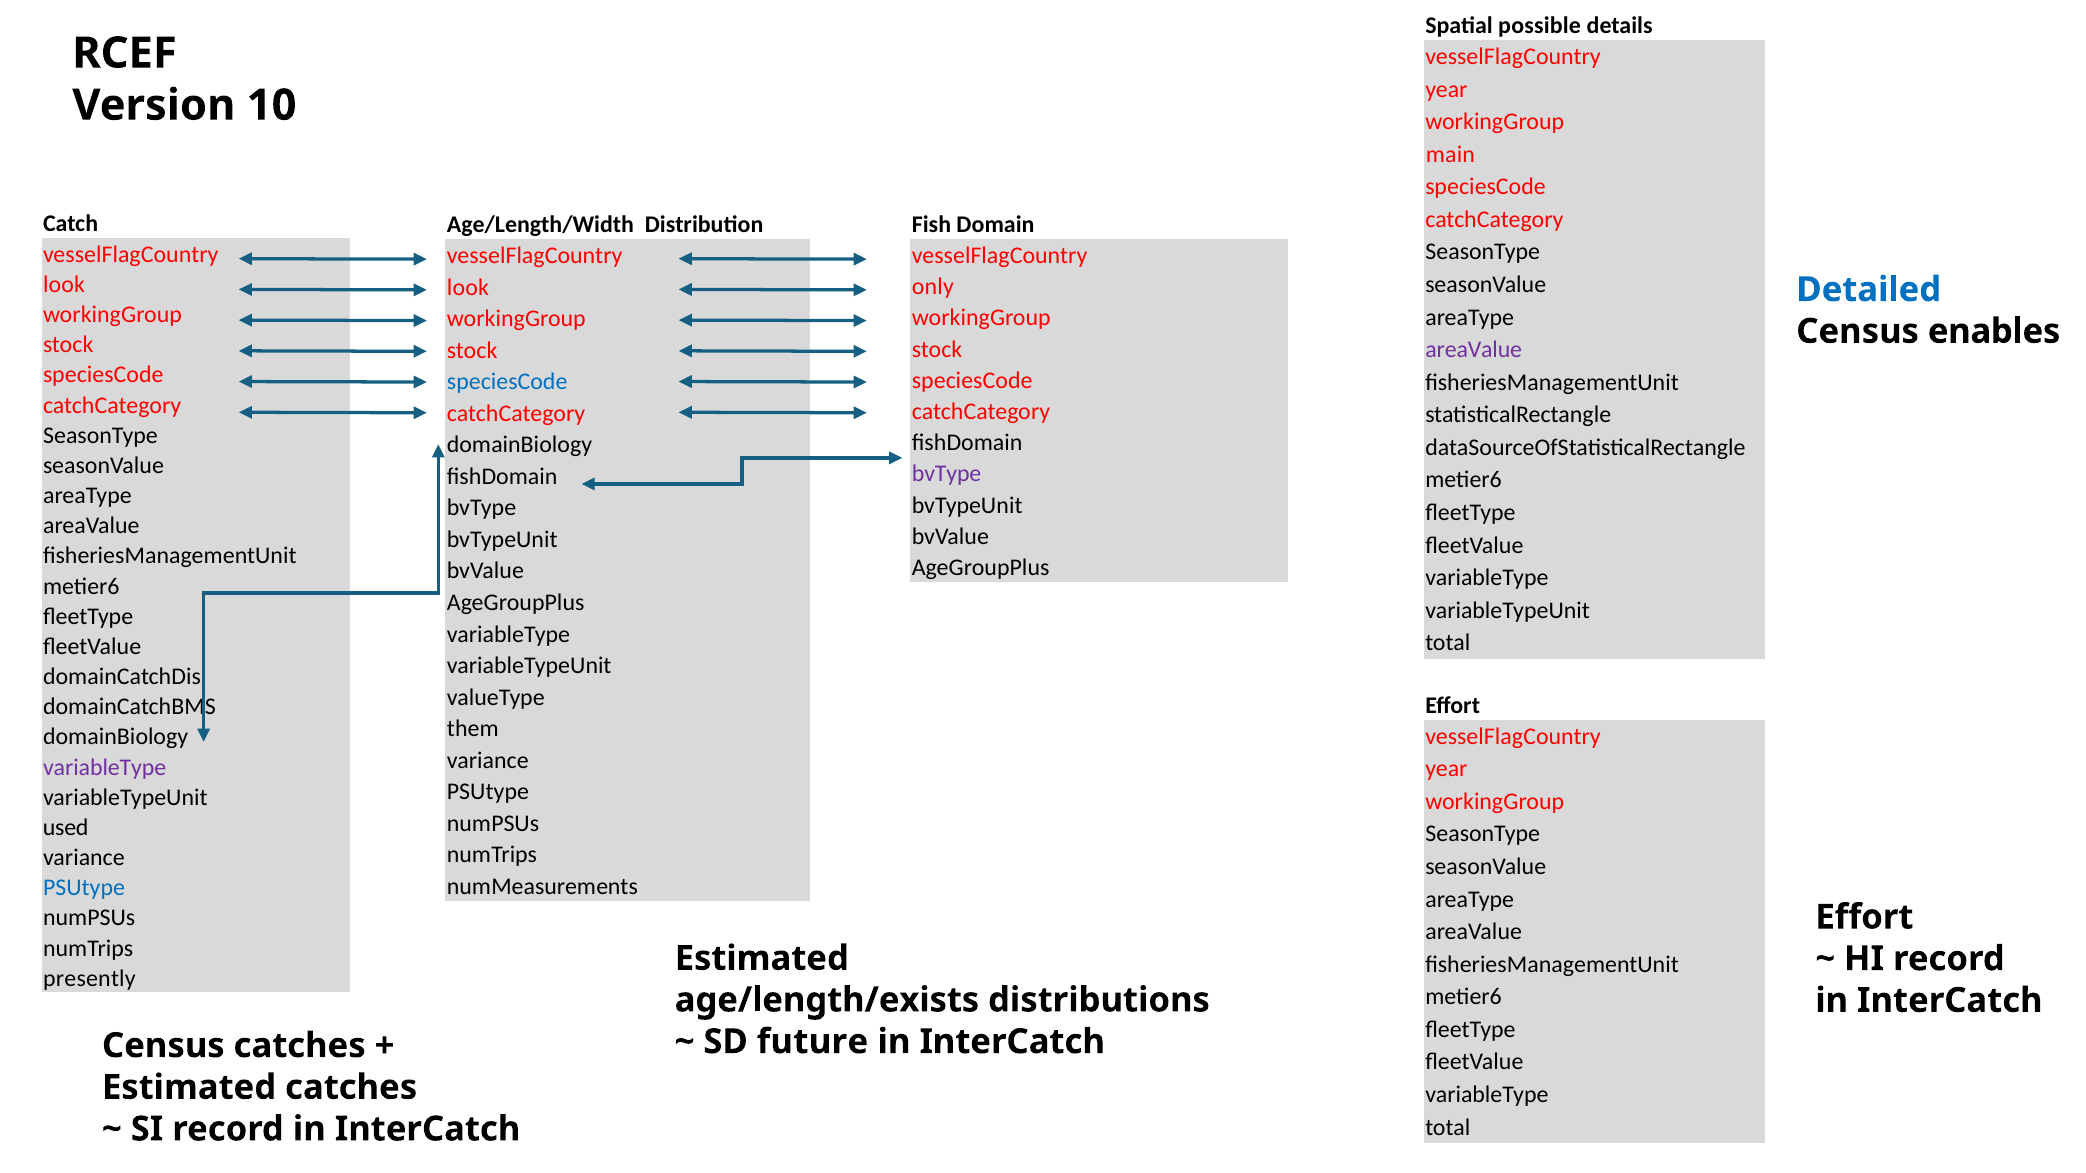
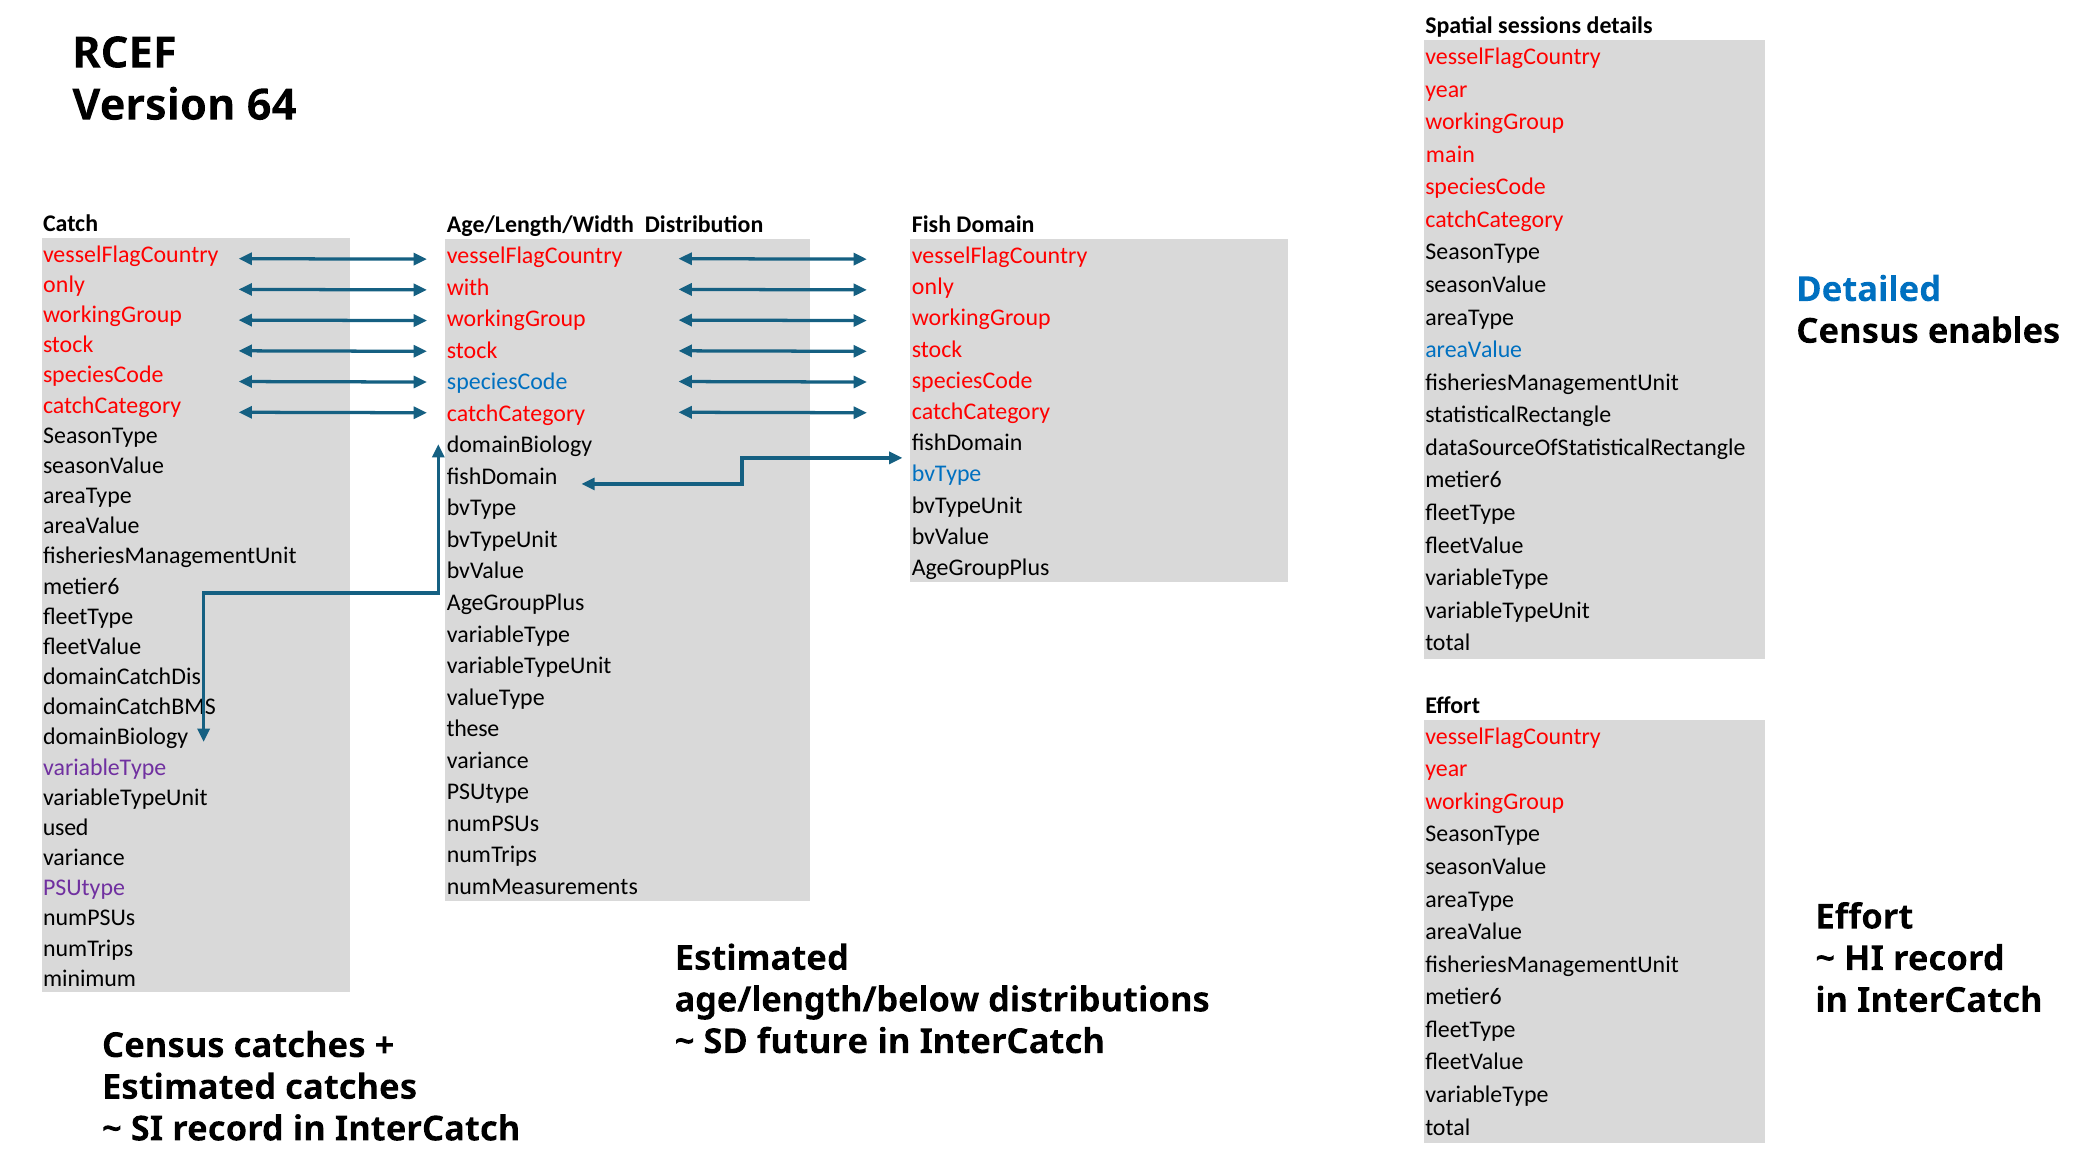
possible: possible -> sessions (1540, 25)
10: 10 -> 64 (272, 105)
look: look -> only (64, 285)
look: look -> with (468, 287)
areaValue colour: purple -> blue (1474, 350)
bvType colour: purple -> blue (947, 474)
them: them -> these (473, 729)
PSUtype colour: blue -> purple (84, 888)
presently: presently -> minimum (90, 979)
age/length/exists: age/length/exists -> age/length/below (827, 1000)
